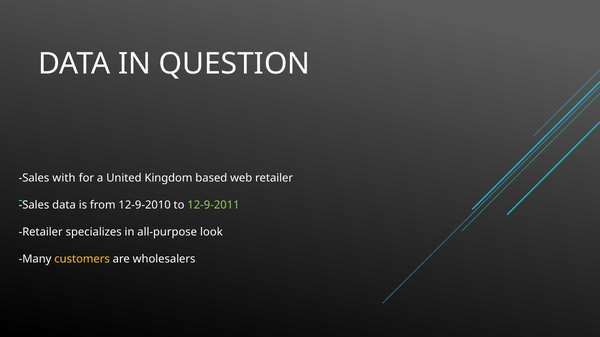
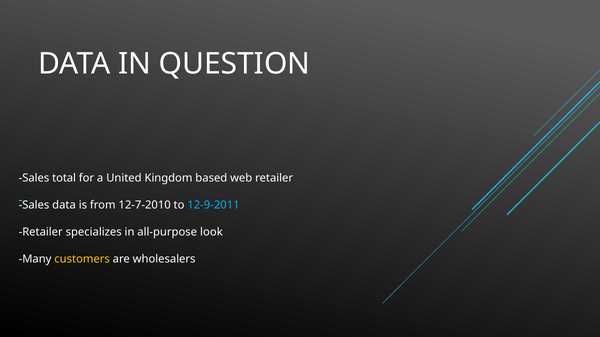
with: with -> total (64, 178)
12-9-2010: 12-9-2010 -> 12-7-2010 (145, 205)
12-9-2011 colour: light green -> light blue (214, 205)
